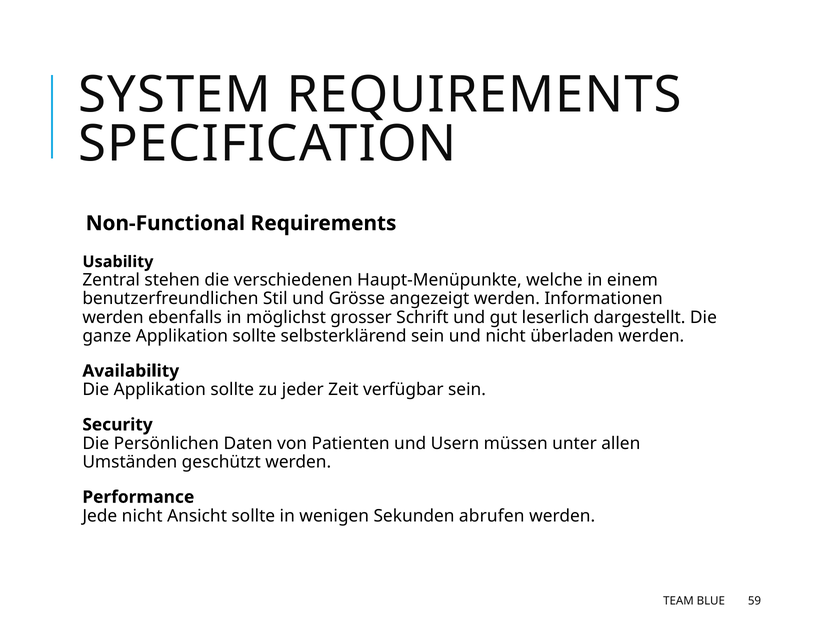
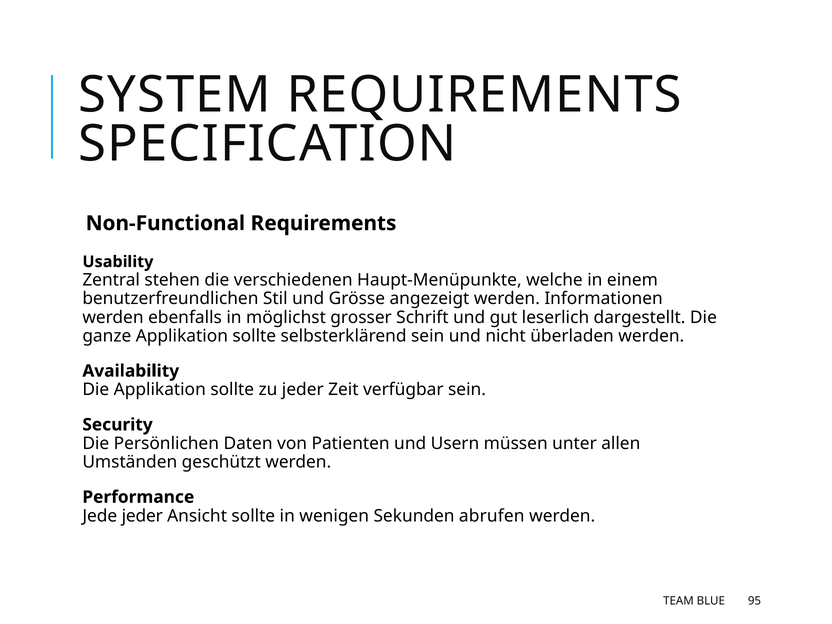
Jede nicht: nicht -> jeder (142, 516)
59: 59 -> 95 (754, 601)
